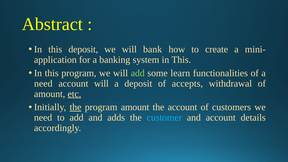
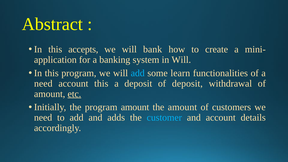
this deposit: deposit -> accepts (83, 49)
system in This: This -> Will (181, 60)
add colour: light green -> light blue (138, 73)
account will: will -> this (101, 83)
of accepts: accepts -> deposit (187, 83)
the underline: present -> none (76, 107)
the account: account -> amount (182, 107)
